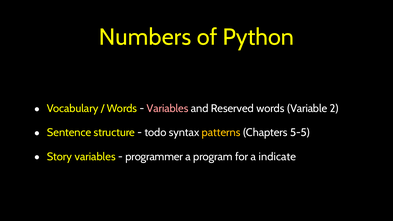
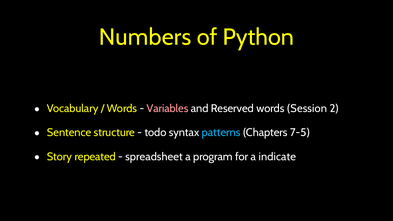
Variable: Variable -> Session (307, 109)
patterns colour: yellow -> light blue (221, 133)
5-5: 5-5 -> 7-5 (300, 133)
Story variables: variables -> repeated (95, 157)
programmer: programmer -> spreadsheet (154, 157)
